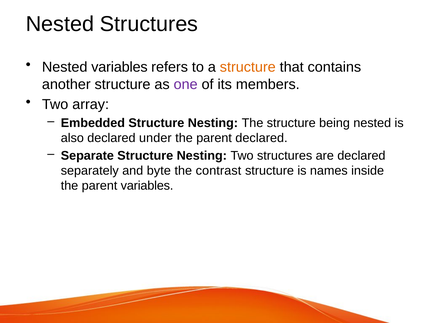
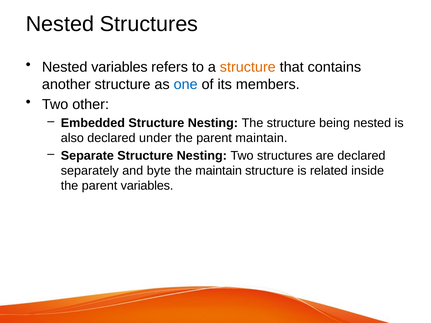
one colour: purple -> blue (186, 84)
array: array -> other (91, 104)
parent declared: declared -> maintain (261, 138)
the contrast: contrast -> maintain (219, 171)
names: names -> related (329, 171)
